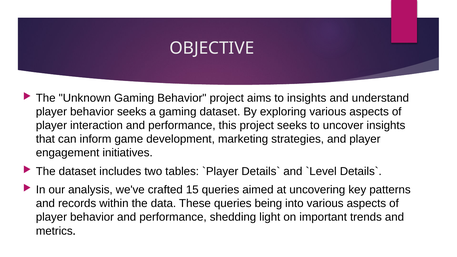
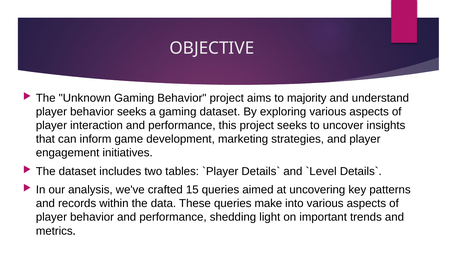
to insights: insights -> majority (307, 98)
being: being -> make (268, 204)
